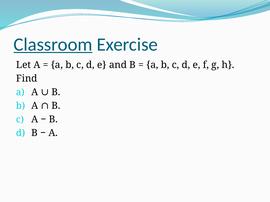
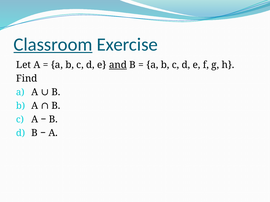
and underline: none -> present (118, 65)
